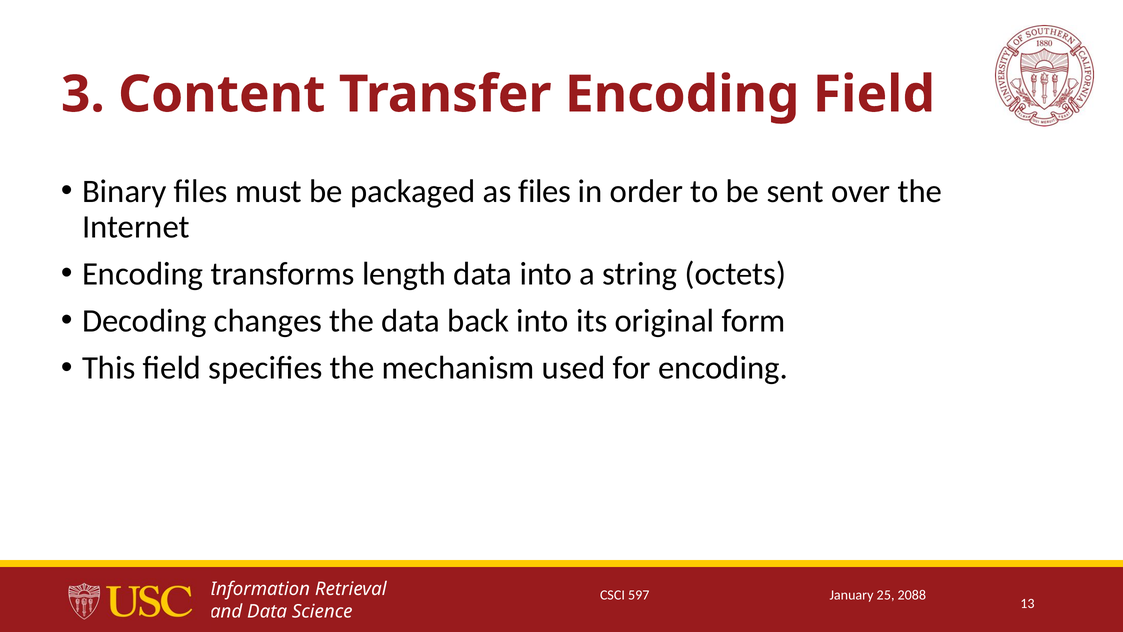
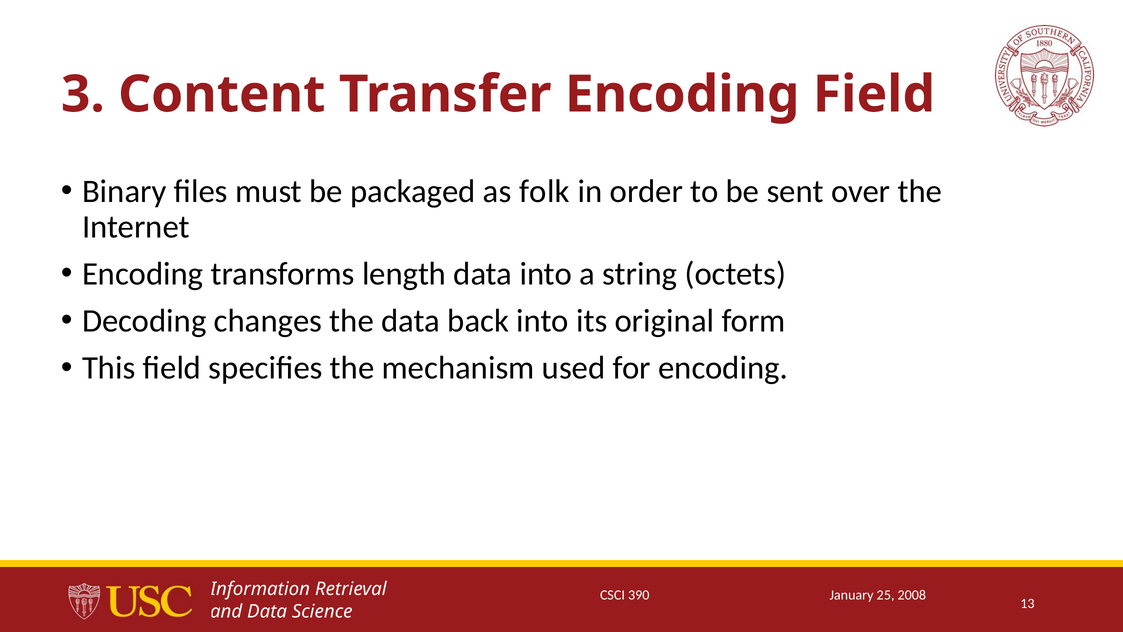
as files: files -> folk (544, 191)
597: 597 -> 390 (639, 595)
2088: 2088 -> 2008 (912, 595)
